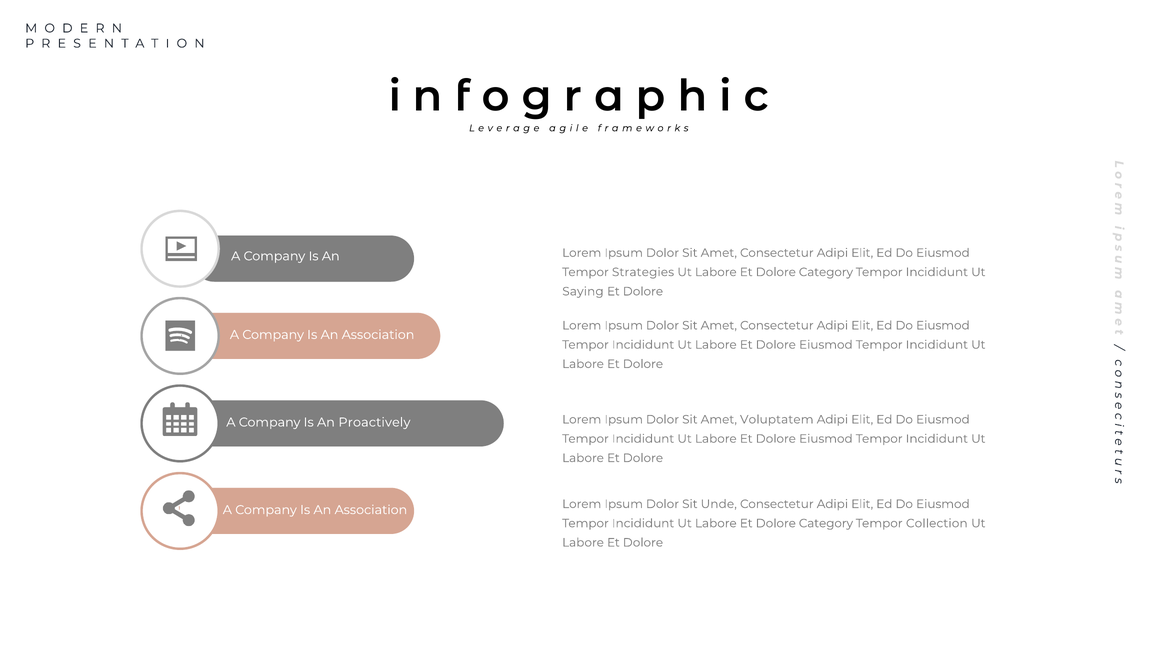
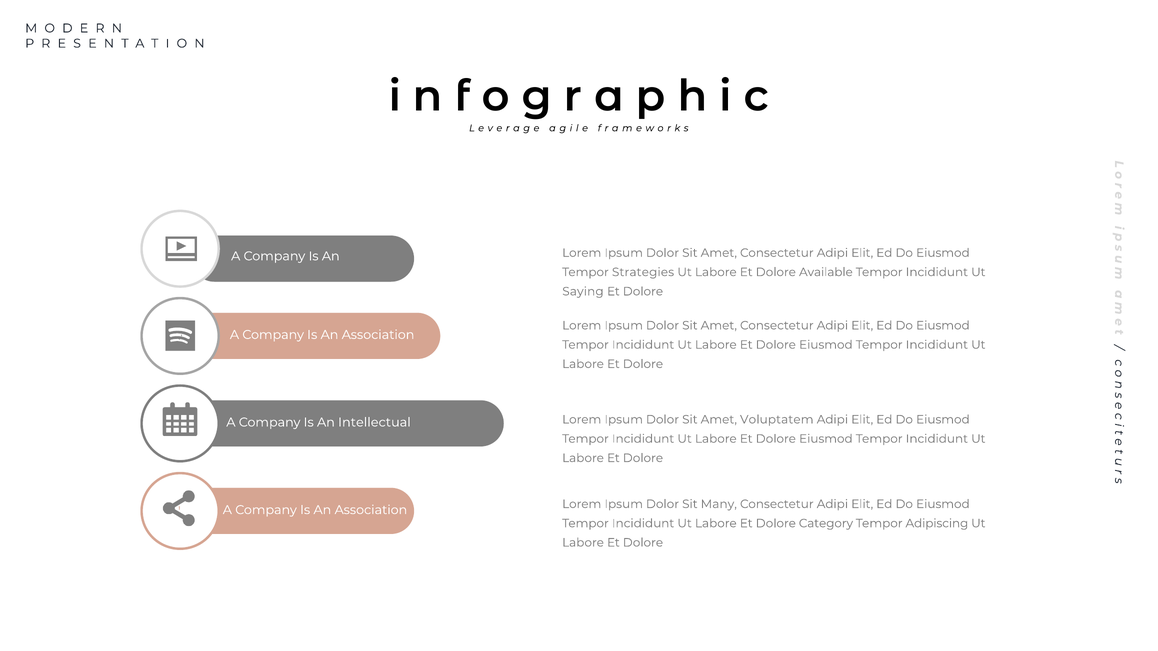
Category: Category -> Available (826, 272)
Proactively: Proactively -> Intellectual (374, 423)
Unde: Unde -> Many (719, 504)
Collection: Collection -> Adipiscing (937, 524)
